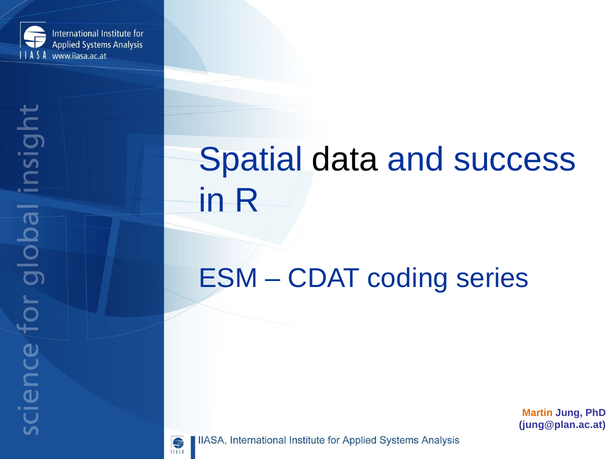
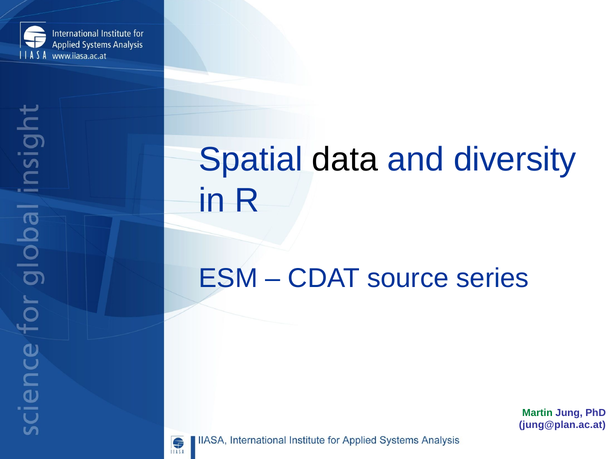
success: success -> diversity (515, 160)
coding: coding -> source (408, 278)
Martin colour: orange -> green (537, 413)
